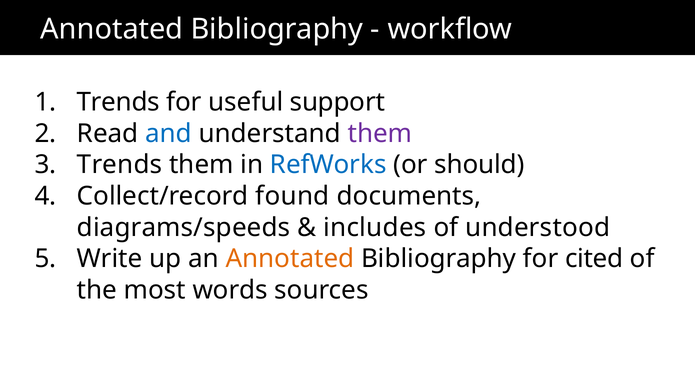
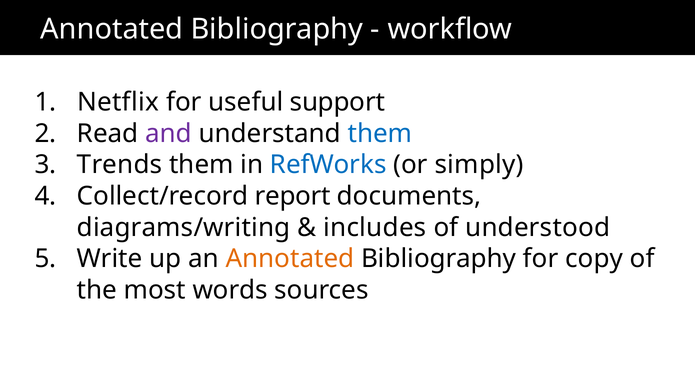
Trends: Trends -> Netflix (118, 102)
and colour: blue -> purple (169, 134)
them colour: purple -> blue (380, 134)
should: should -> simply (479, 165)
found: found -> report (293, 196)
diagrams/speeds: diagrams/speeds -> diagrams/writing (184, 227)
cited: cited -> copy (594, 259)
